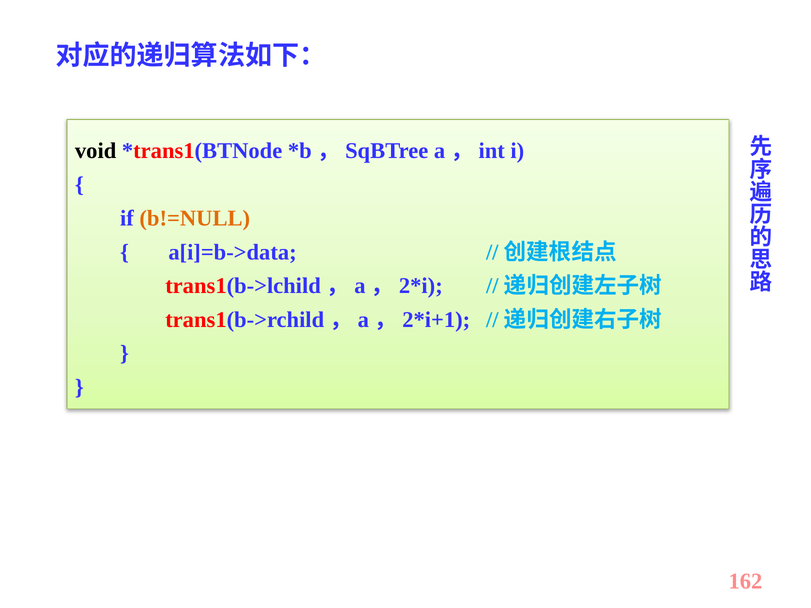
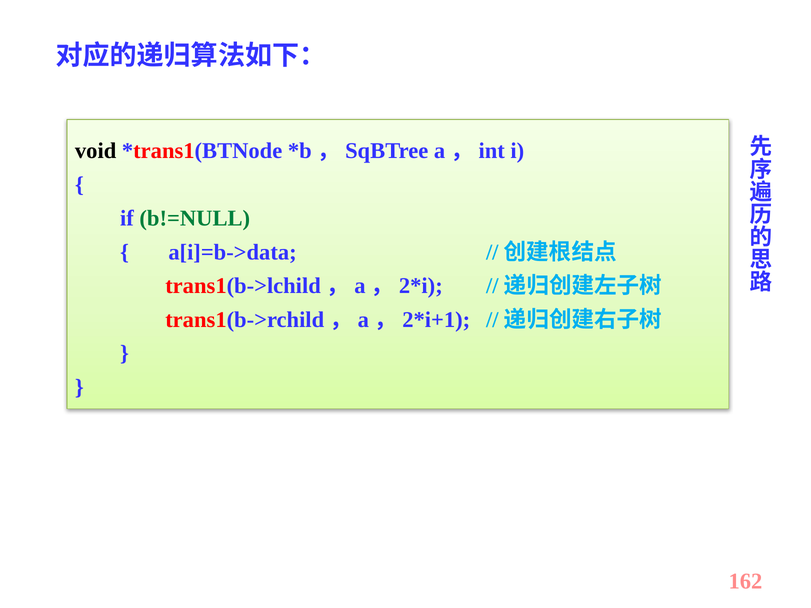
b!=NULL colour: orange -> green (195, 218)
